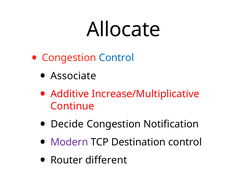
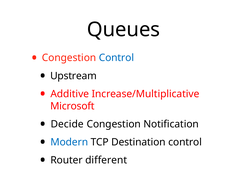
Allocate: Allocate -> Queues (124, 29)
Associate: Associate -> Upstream (73, 76)
Continue: Continue -> Microsoft (72, 106)
Modern colour: purple -> blue (69, 142)
